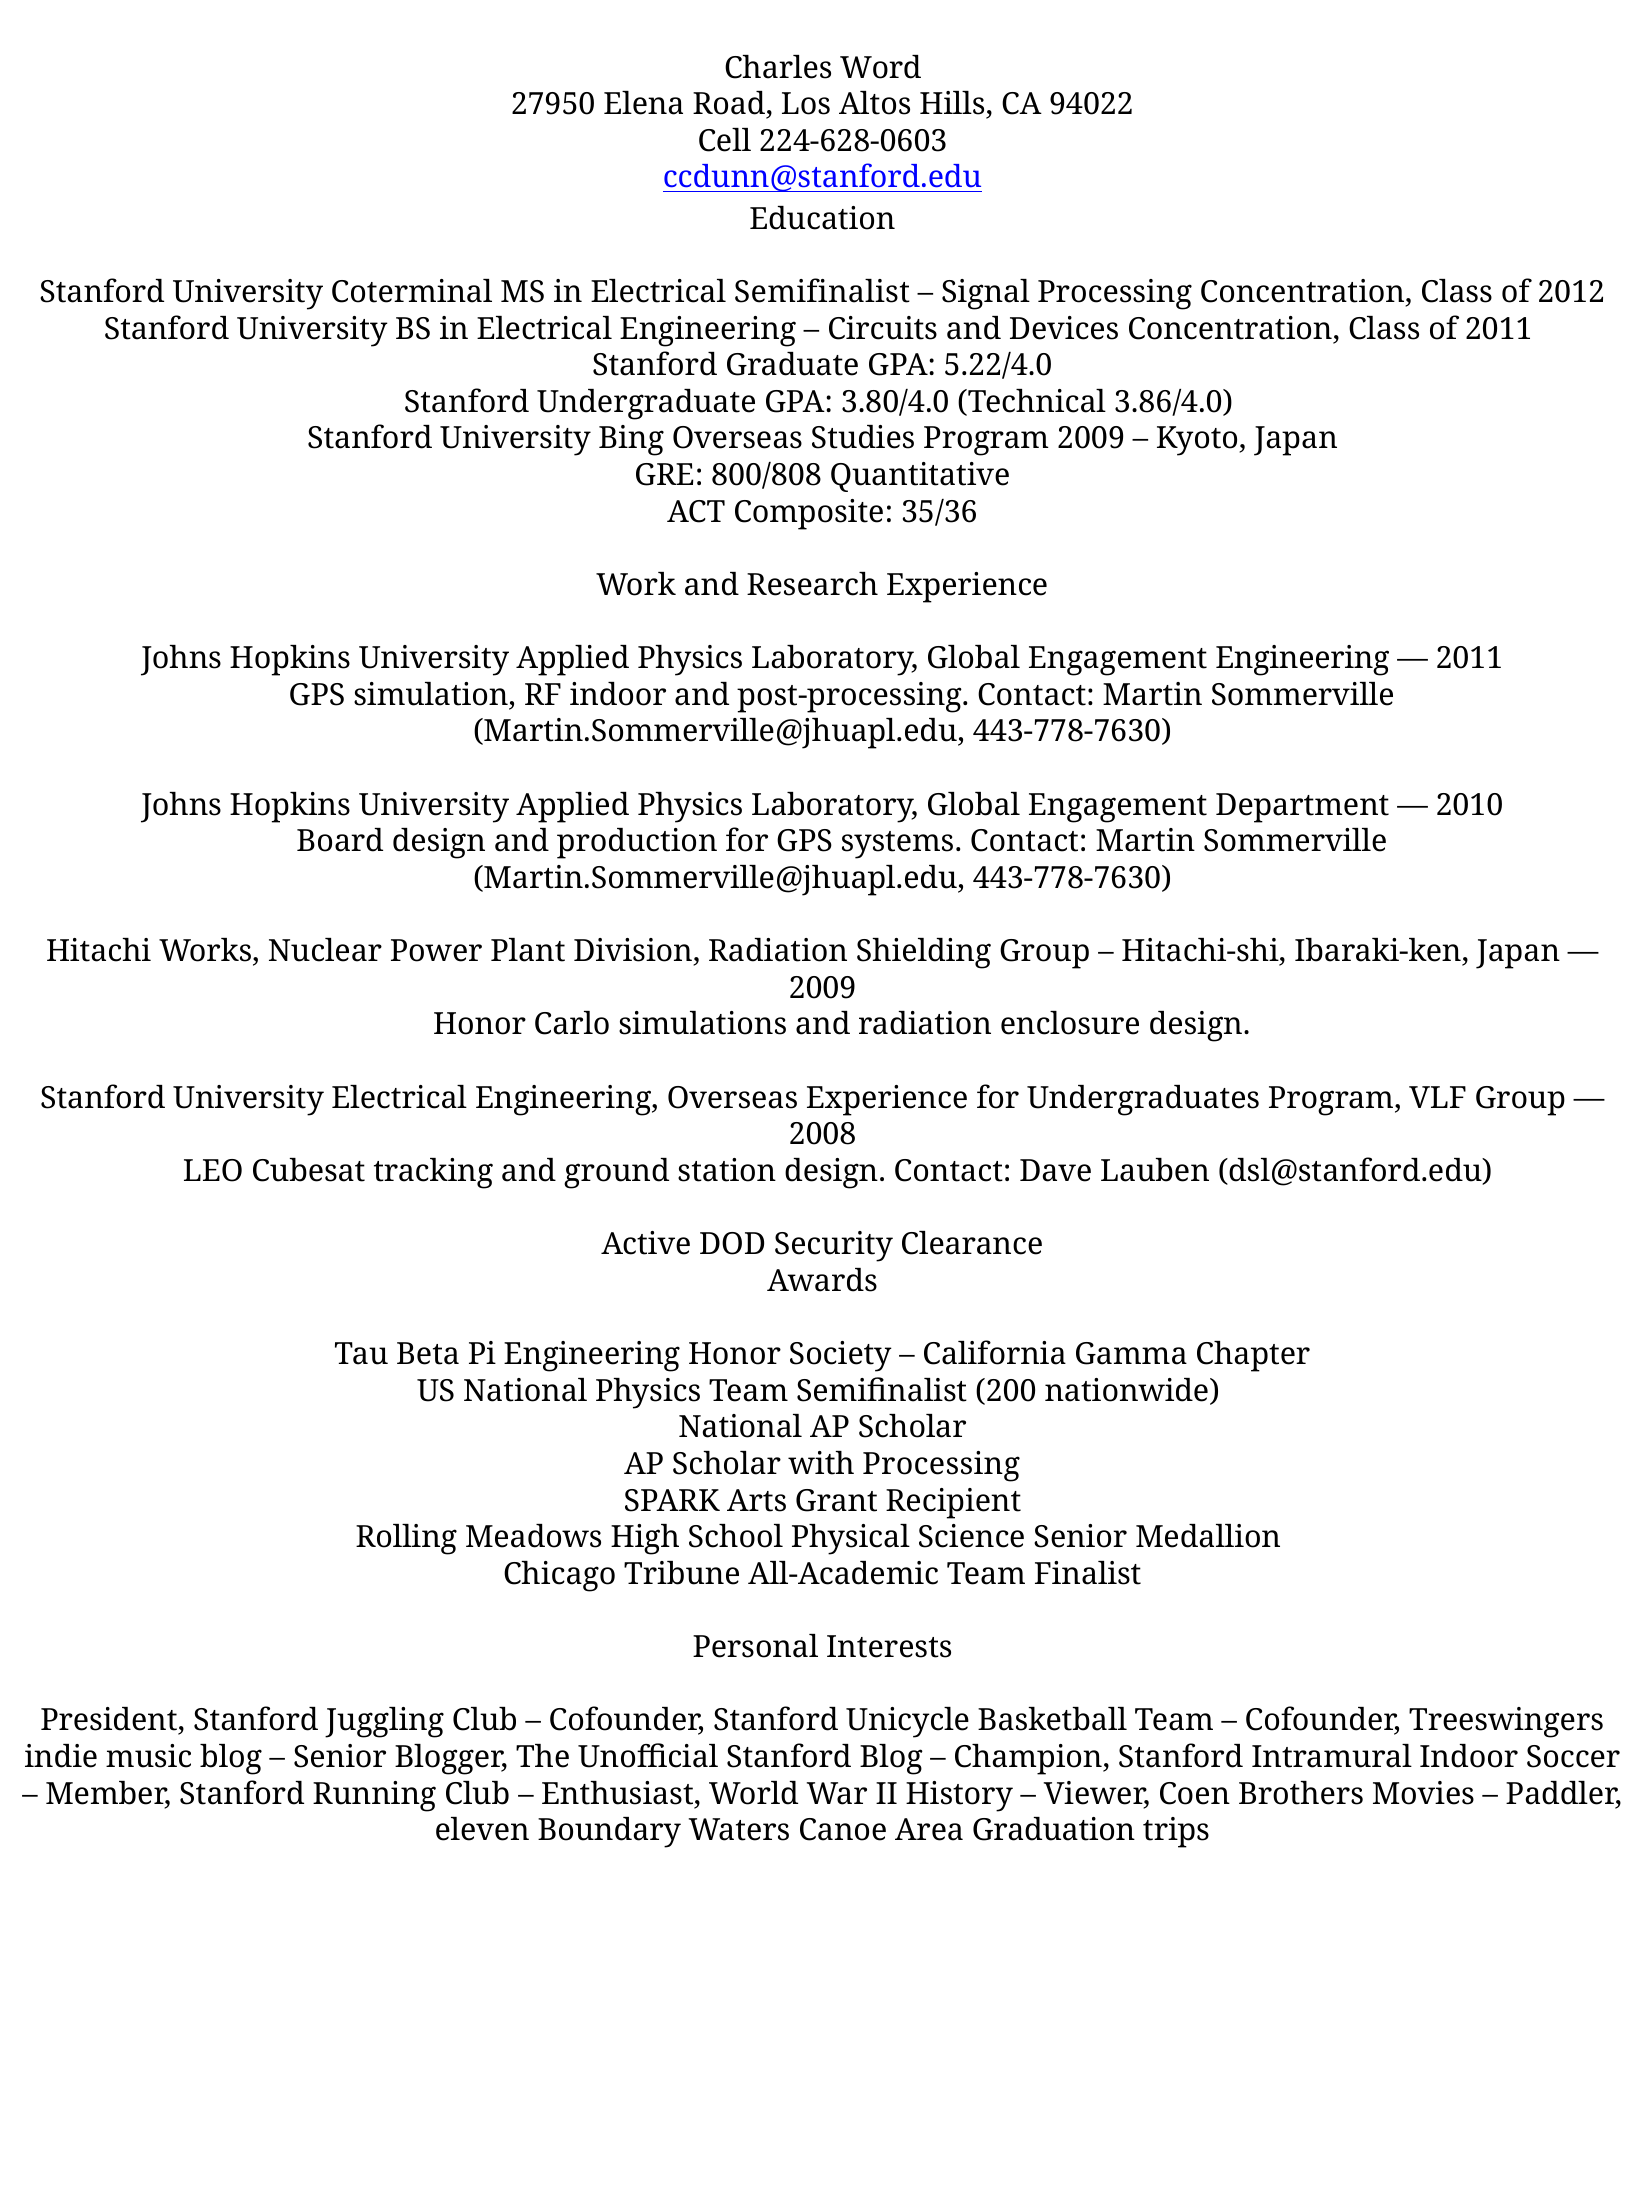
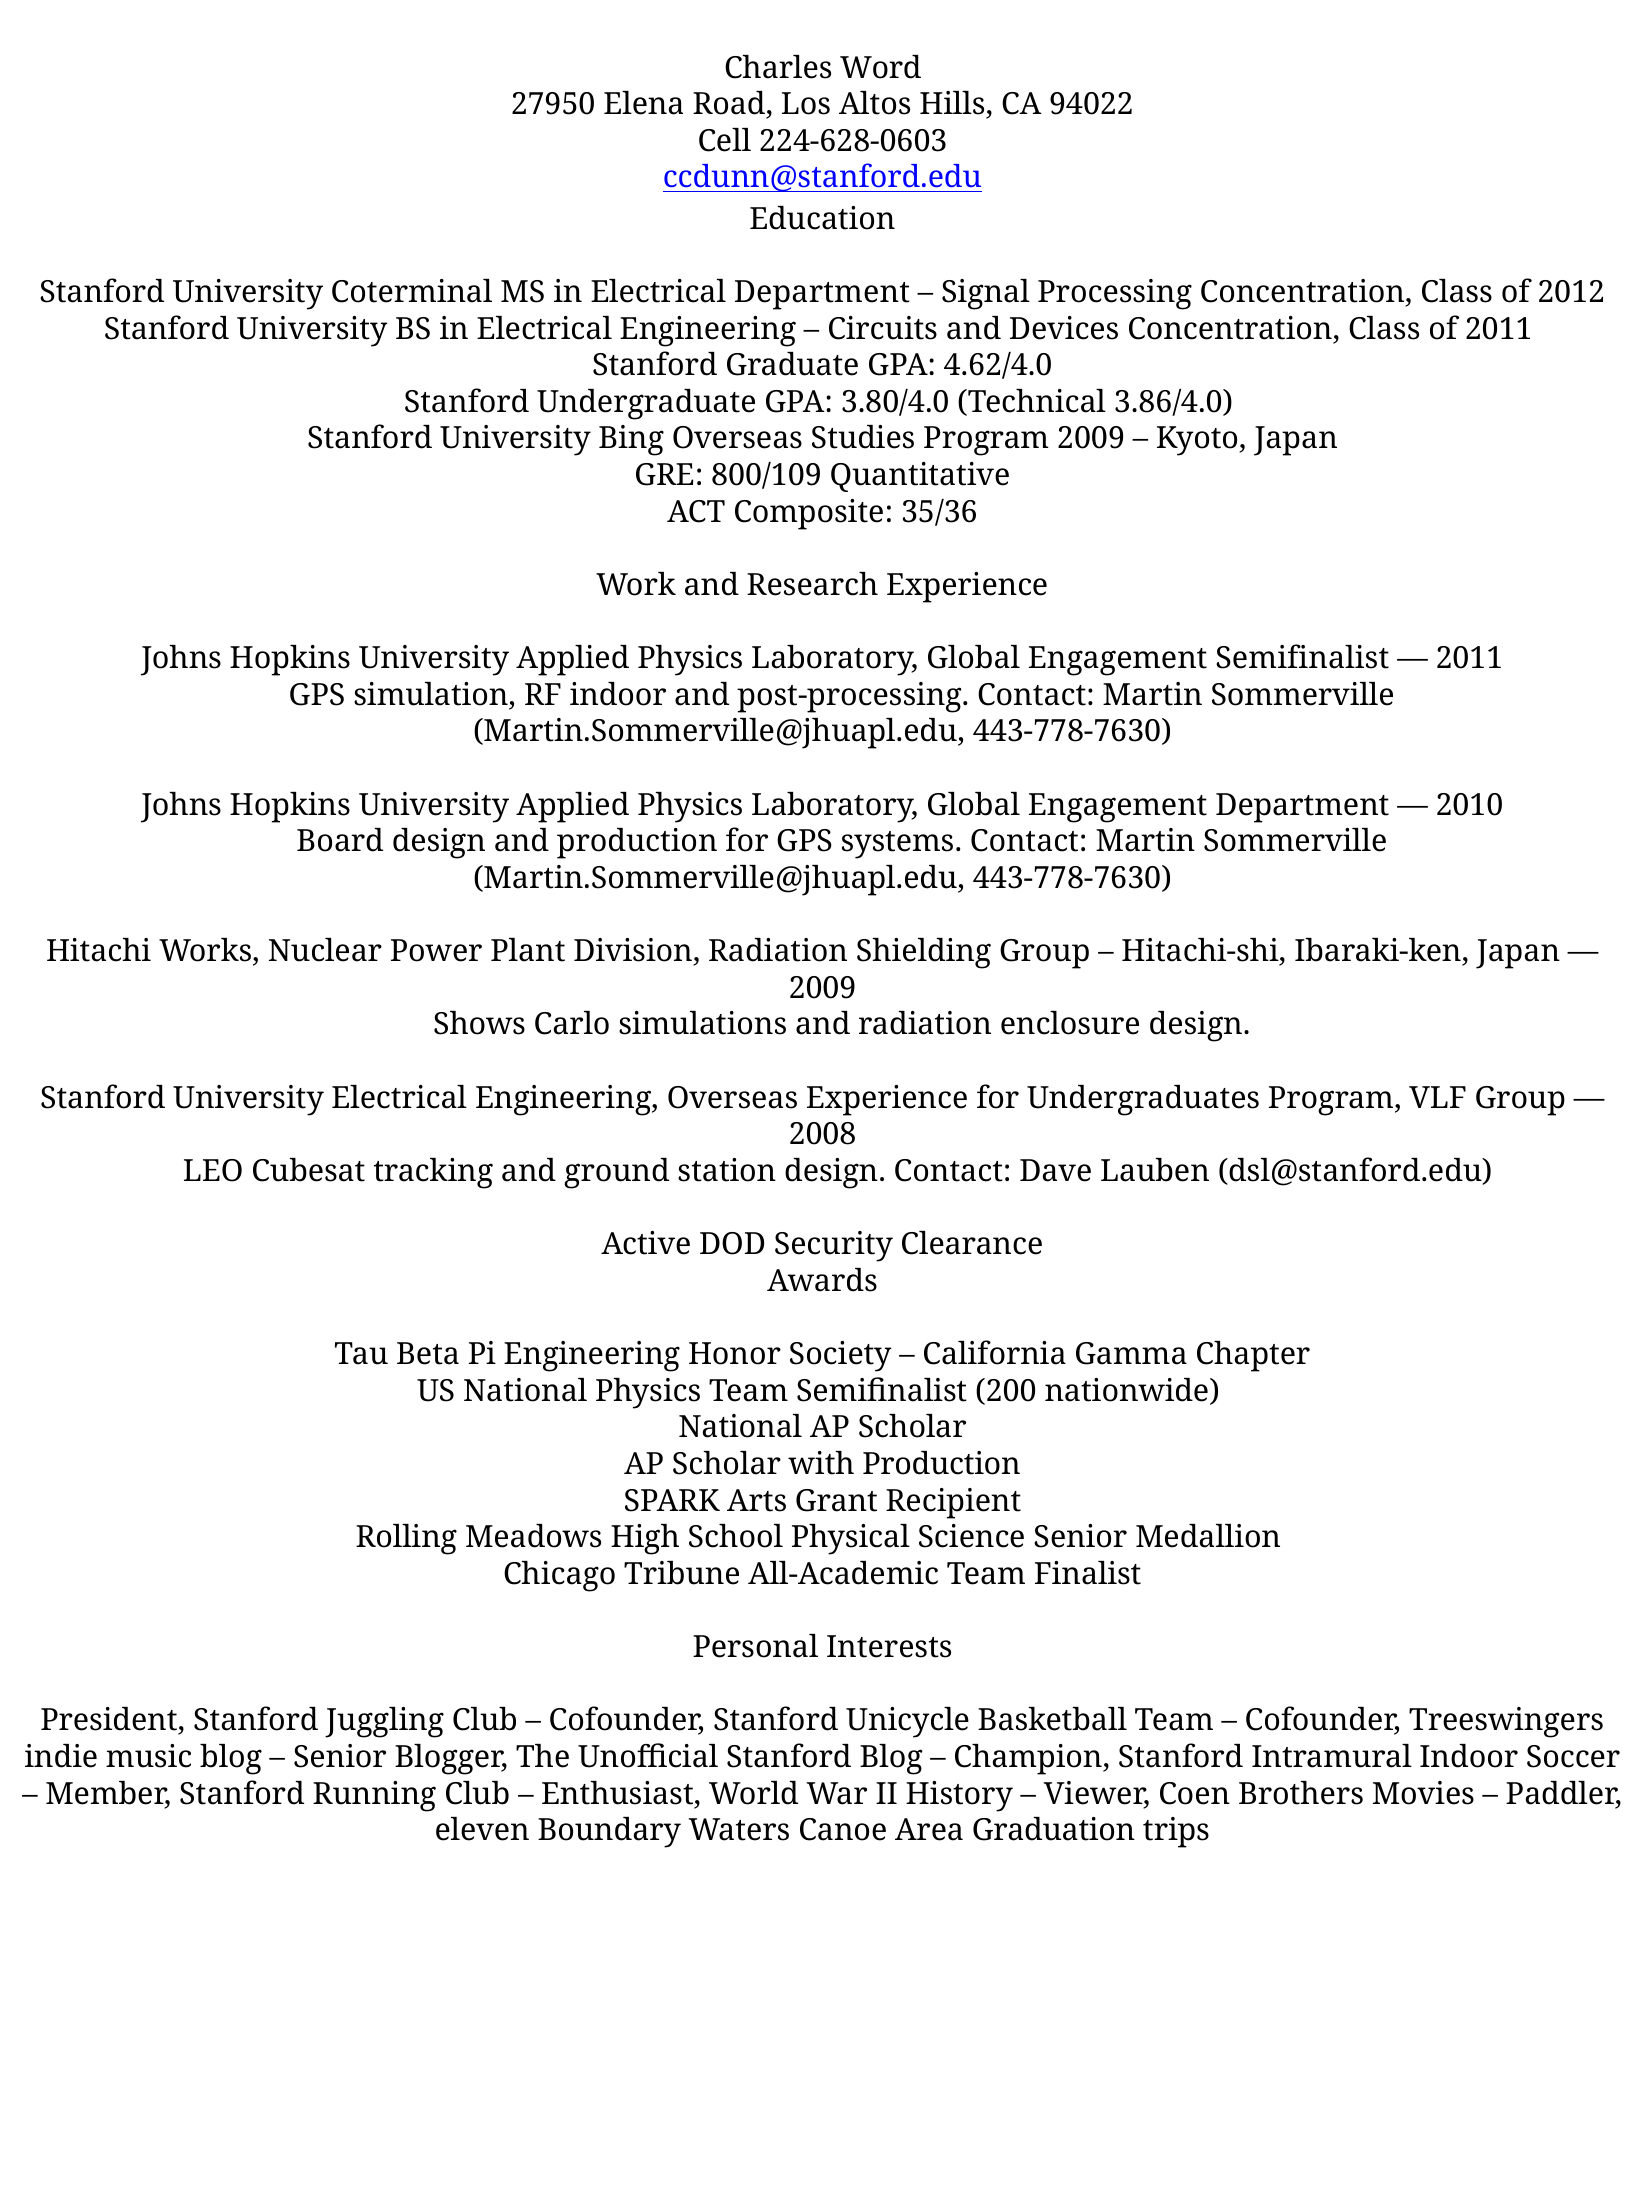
Electrical Semifinalist: Semifinalist -> Department (822, 292)
5.22/4.0: 5.22/4.0 -> 4.62/4.0 (998, 366)
800/808: 800/808 -> 800/109 (767, 475)
Engagement Engineering: Engineering -> Semifinalist (1302, 658)
Honor: Honor -> Shows (480, 1025)
with Processing: Processing -> Production (941, 1464)
